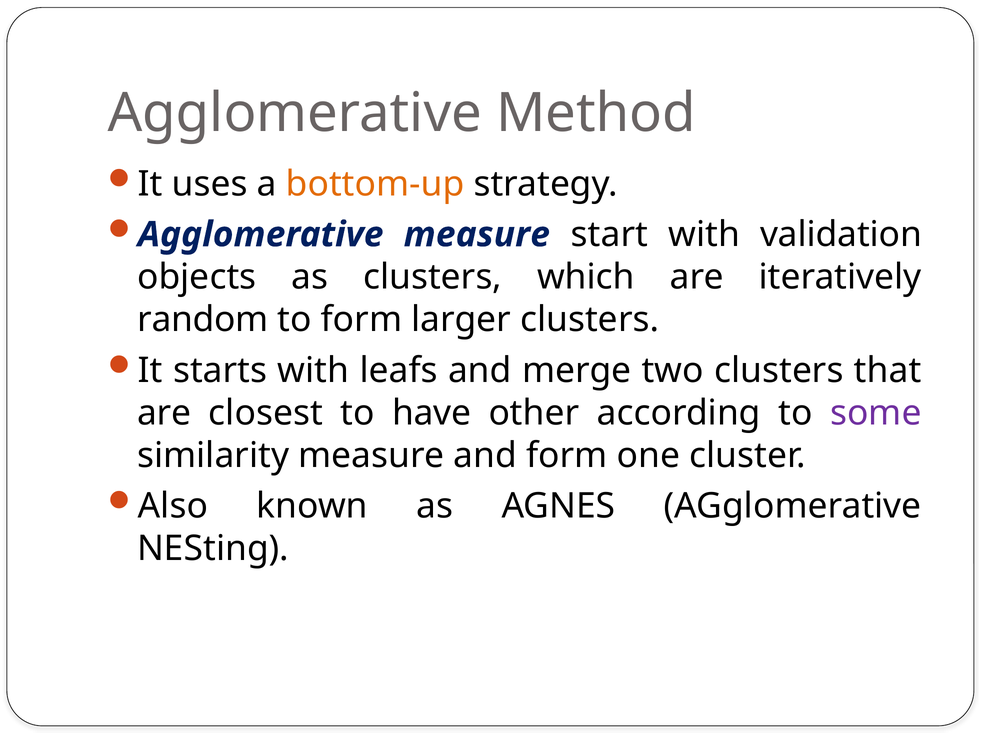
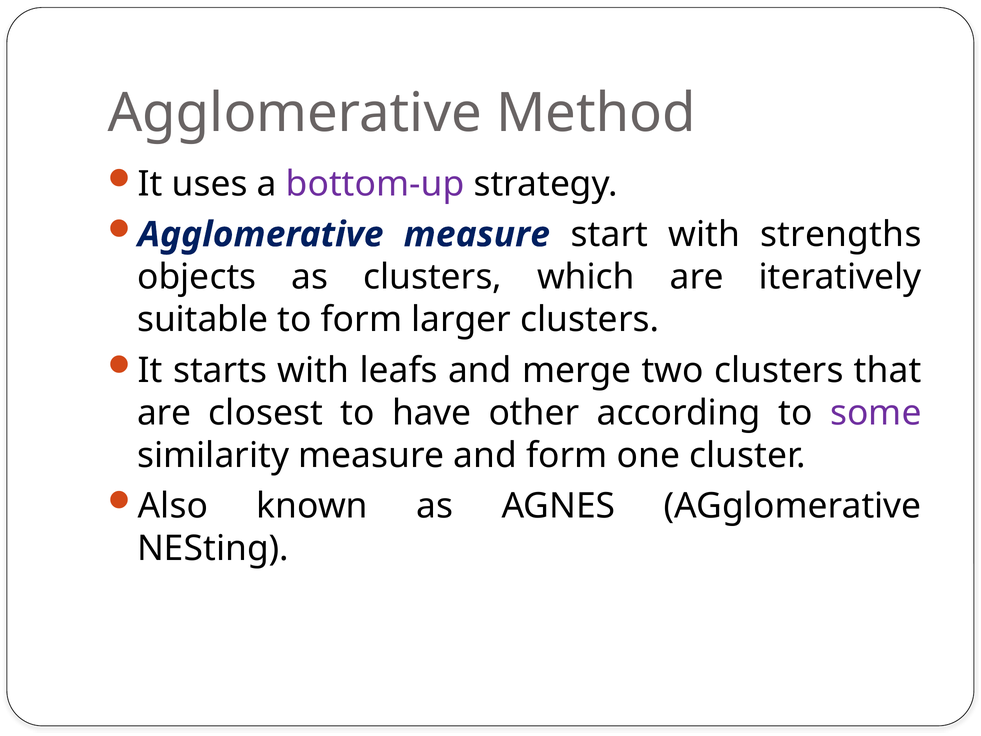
bottom-up colour: orange -> purple (375, 184)
validation: validation -> strengths (841, 234)
random: random -> suitable (203, 320)
